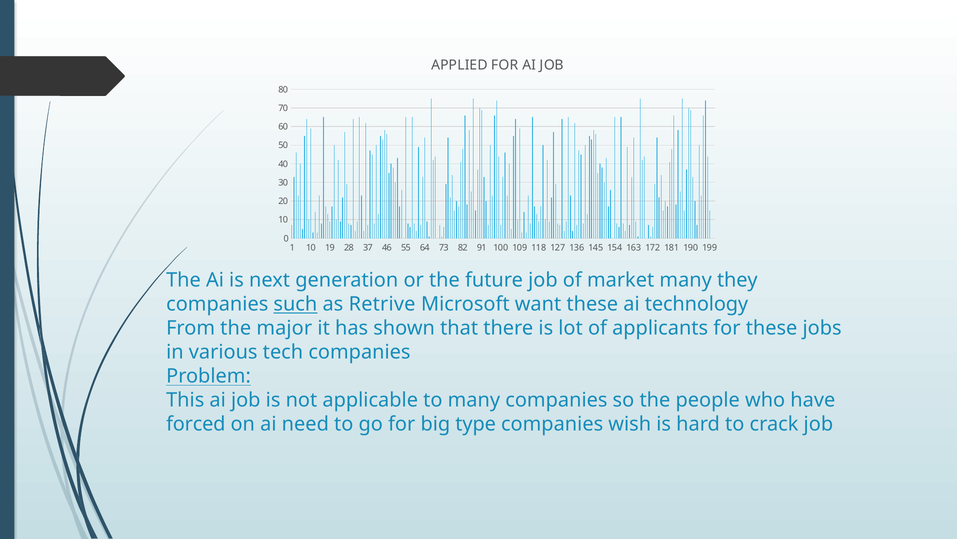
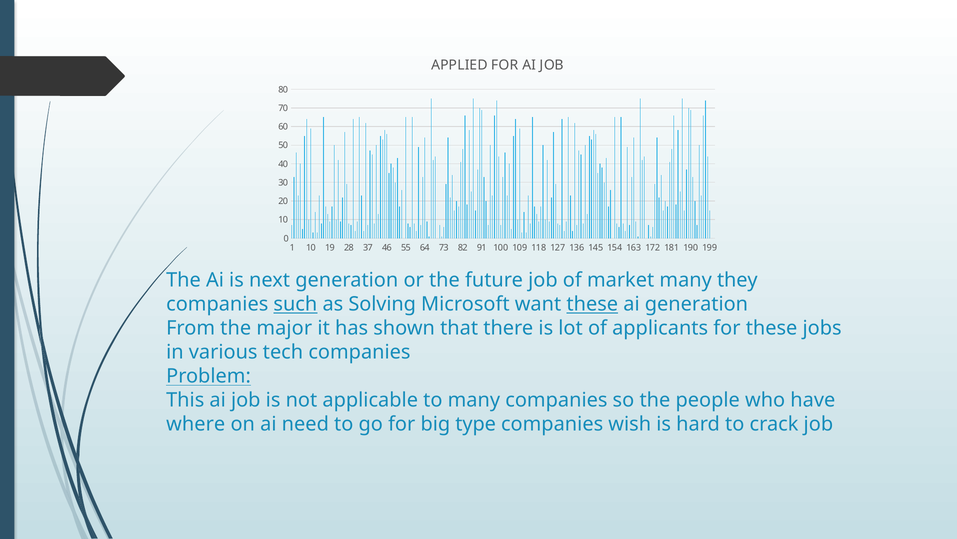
Retrive: Retrive -> Solving (382, 304)
these underline: none -> present (592, 304)
ai technology: technology -> generation (696, 304)
forced: forced -> where (196, 424)
